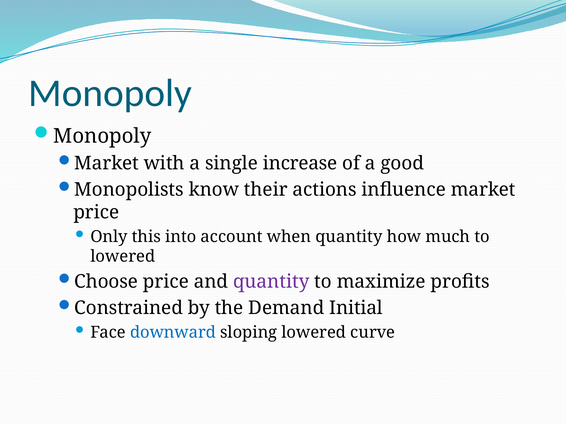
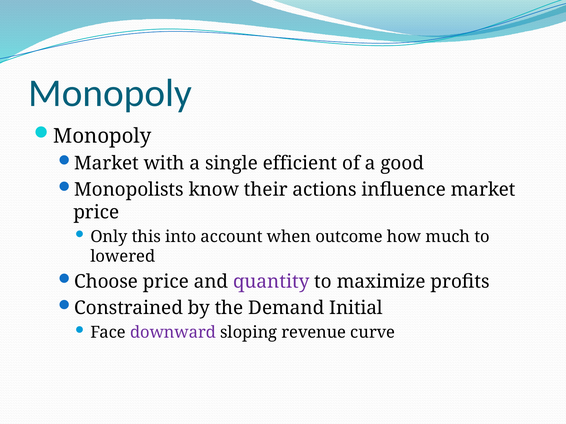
increase: increase -> efficient (300, 164)
when quantity: quantity -> outcome (349, 237)
downward colour: blue -> purple (173, 333)
sloping lowered: lowered -> revenue (314, 333)
